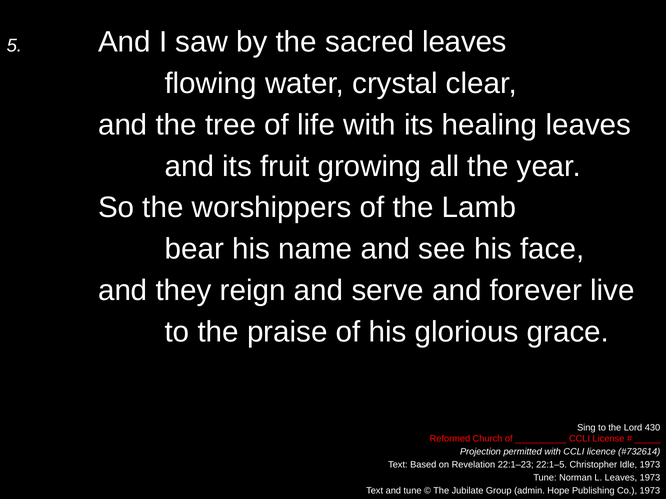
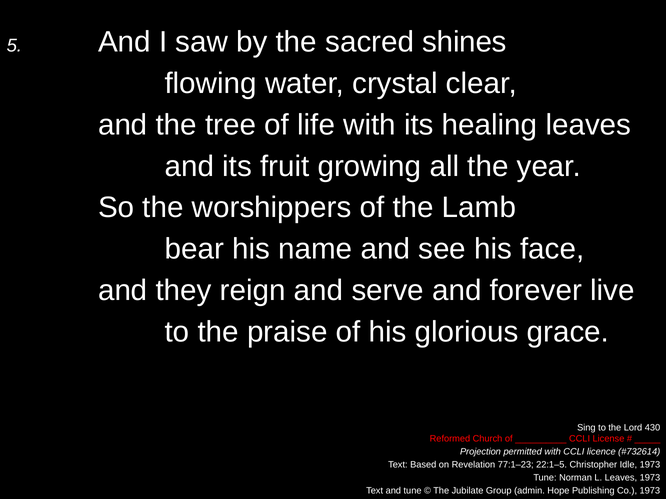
sacred leaves: leaves -> shines (464, 42)
22:1–23: 22:1–23 -> 77:1–23 (516, 465)
